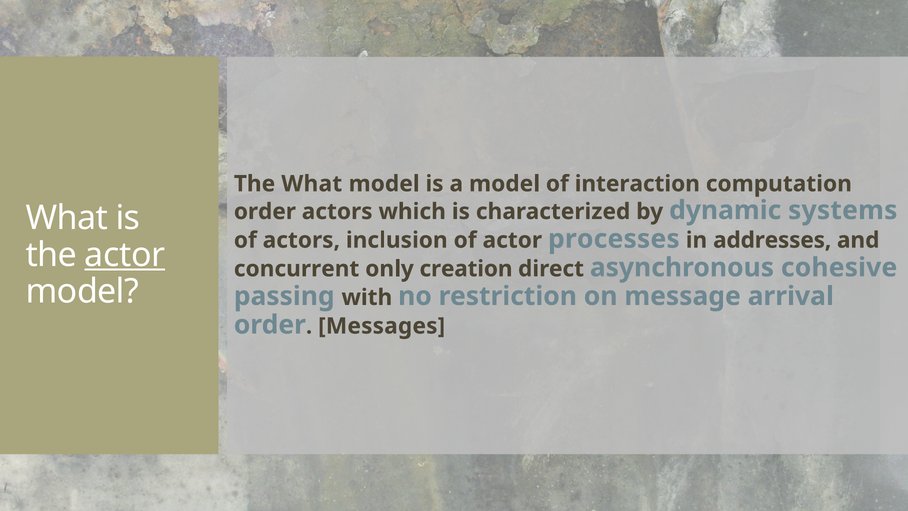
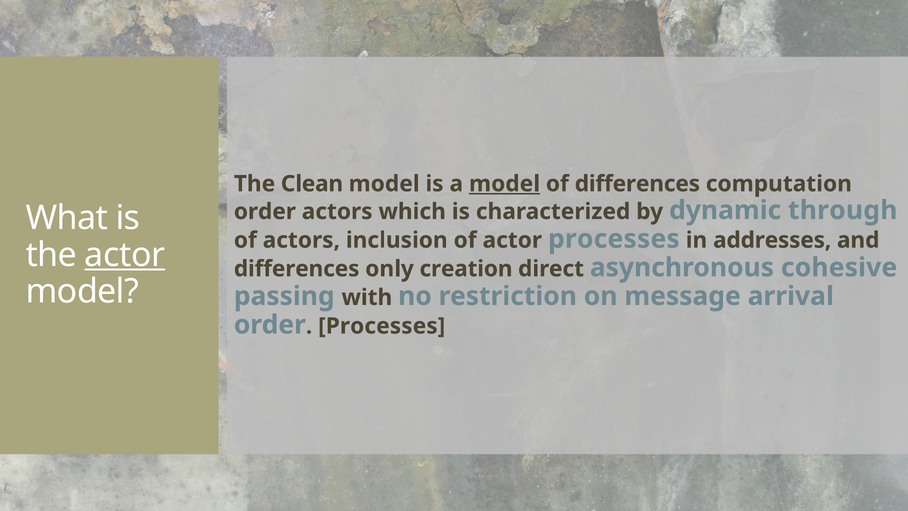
The What: What -> Clean (312, 184)
model underline: none -> present (504, 184)
of interaction: interaction -> differences (637, 184)
systems: systems -> through (843, 210)
concurrent: concurrent -> differences (297, 269)
order Messages: Messages -> Processes (382, 326)
